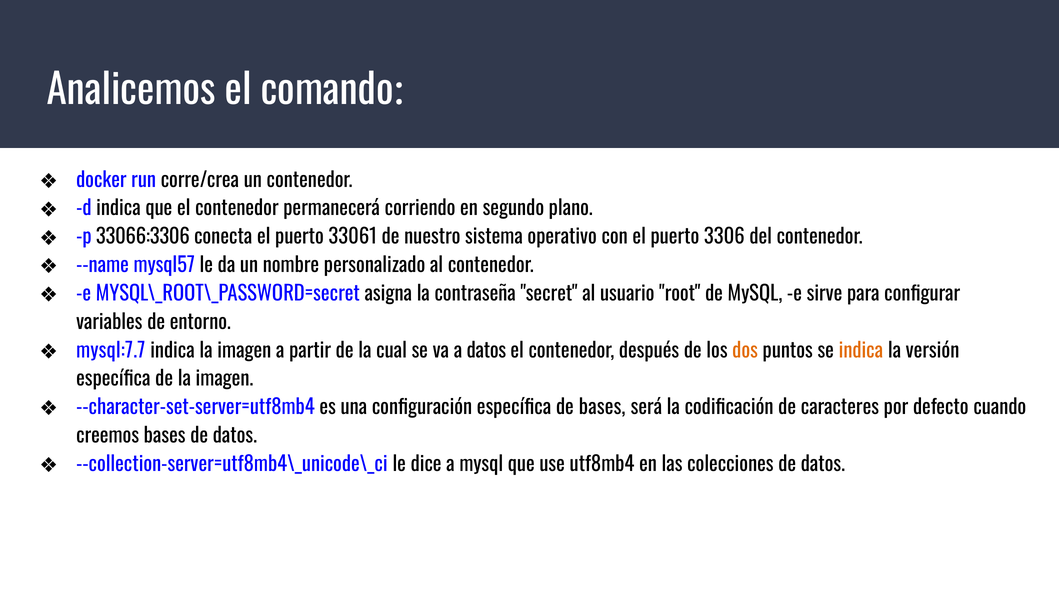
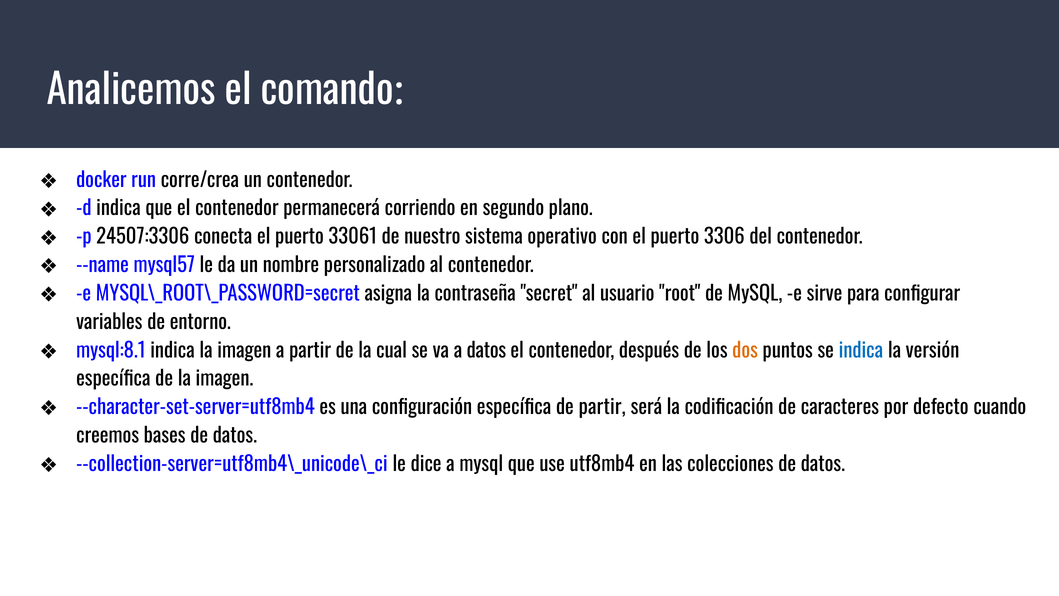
33066:3306: 33066:3306 -> 24507:3306 (143, 237)
mysql:7.7: mysql:7.7 -> mysql:8.1 (111, 351)
indica colour: orange -> blue (861, 351)
de bases: bases -> partir (602, 407)
